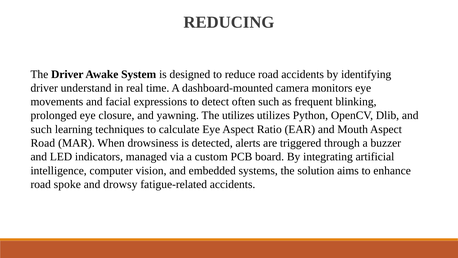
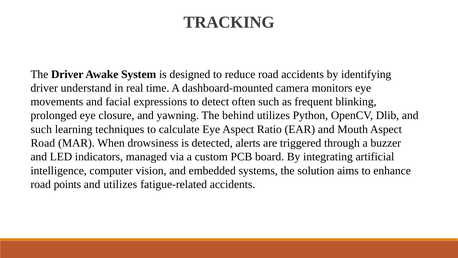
REDUCING: REDUCING -> TRACKING (229, 22)
The utilizes: utilizes -> behind (238, 115)
spoke: spoke -> points (67, 184)
and drowsy: drowsy -> utilizes (120, 184)
